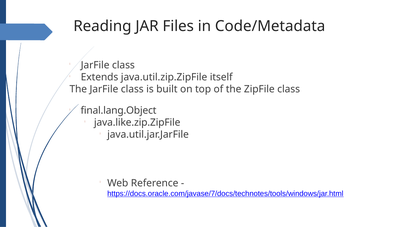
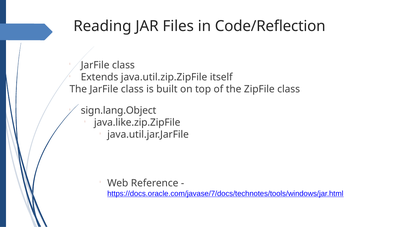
Code/Metadata: Code/Metadata -> Code/Reflection (270, 26)
final.lang.Object: final.lang.Object -> sign.lang.Object (119, 110)
